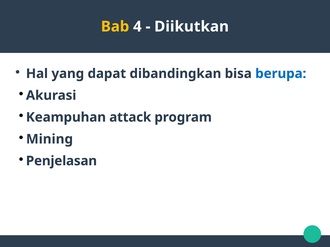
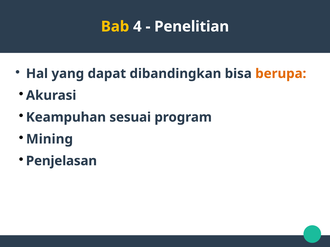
Diikutkan: Diikutkan -> Penelitian (192, 27)
berupa colour: blue -> orange (281, 74)
attack: attack -> sesuai (130, 117)
